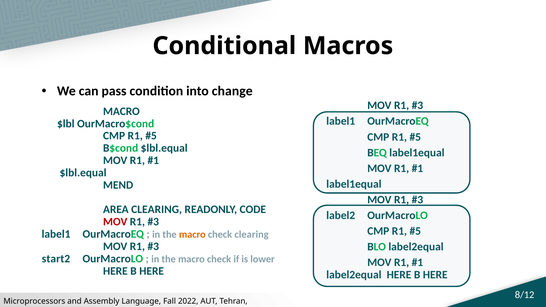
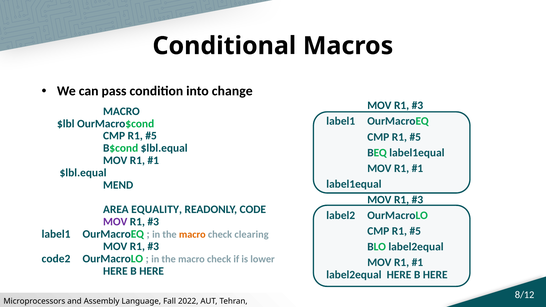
AREA CLEARING: CLEARING -> EQUALITY (157, 210)
MOV colour: red -> purple (115, 222)
start2: start2 -> code2 (56, 259)
